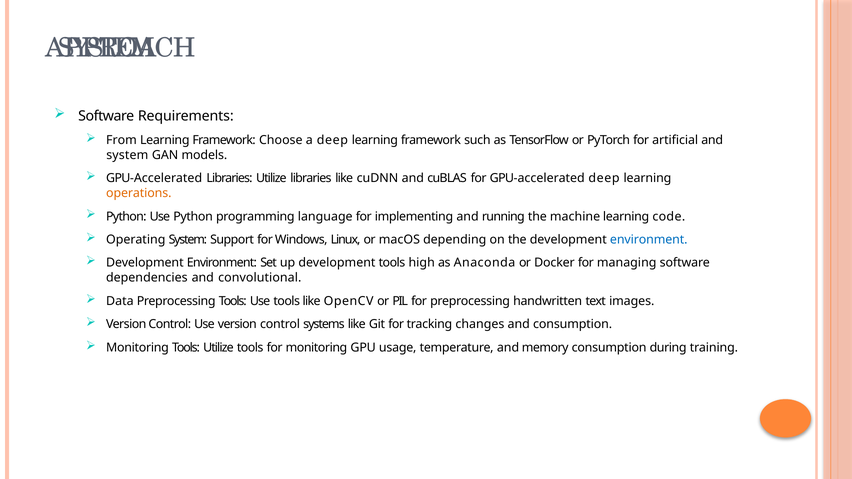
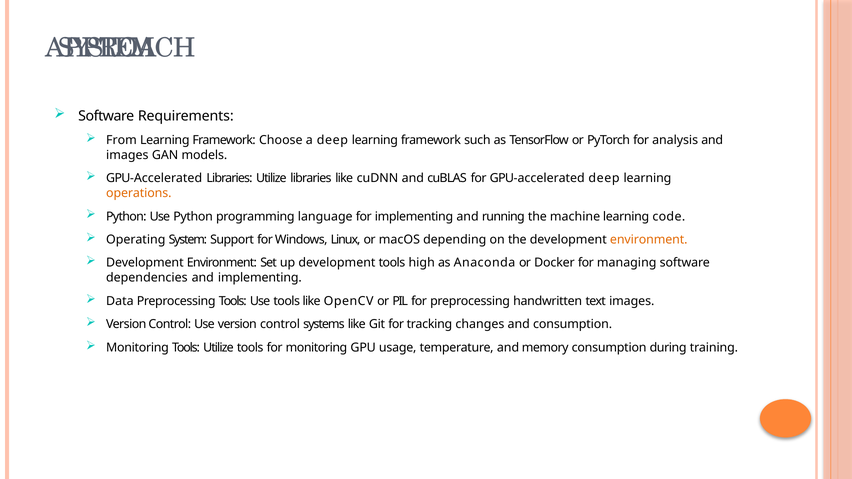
artificial: artificial -> analysis (675, 140)
system: system -> images (127, 155)
environment colour: blue -> orange (649, 240)
and convolutional: convolutional -> implementing (260, 278)
